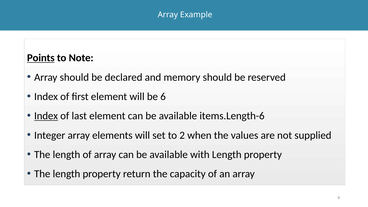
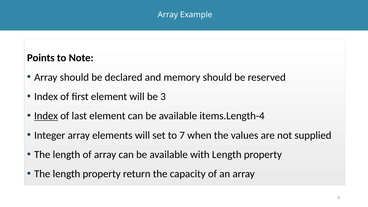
Points underline: present -> none (41, 58)
be 6: 6 -> 3 (163, 97)
items.Length-6: items.Length-6 -> items.Length-4 (232, 116)
2: 2 -> 7 (182, 135)
